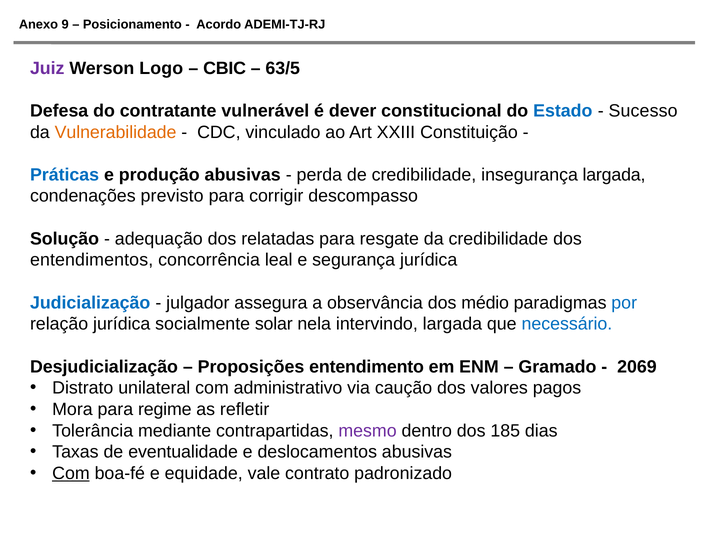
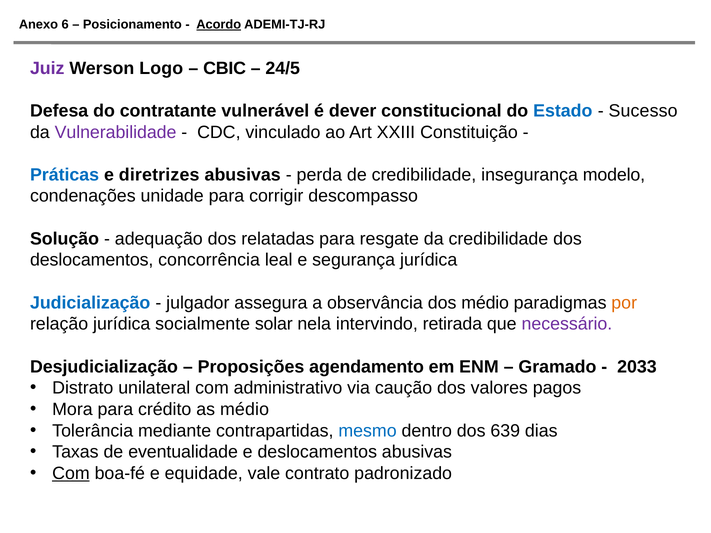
9: 9 -> 6 (65, 24)
Acordo underline: none -> present (219, 24)
63/5: 63/5 -> 24/5 (283, 68)
Vulnerabilidade colour: orange -> purple (116, 132)
produção: produção -> diretrizes (159, 175)
insegurança largada: largada -> modelo (614, 175)
previsto: previsto -> unidade (172, 196)
entendimentos: entendimentos -> deslocamentos (92, 260)
por colour: blue -> orange (624, 303)
intervindo largada: largada -> retirada (452, 324)
necessário colour: blue -> purple (567, 324)
entendimento: entendimento -> agendamento (367, 367)
2069: 2069 -> 2033 (637, 367)
regime: regime -> crédito (165, 410)
as refletir: refletir -> médio (245, 410)
mesmo colour: purple -> blue (368, 431)
185: 185 -> 639 (505, 431)
